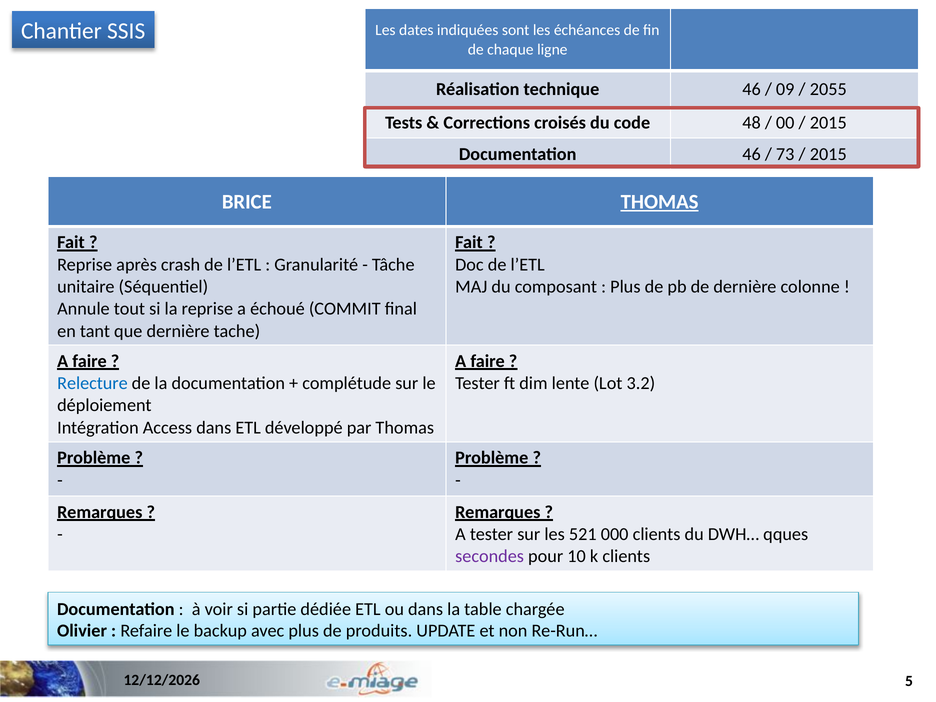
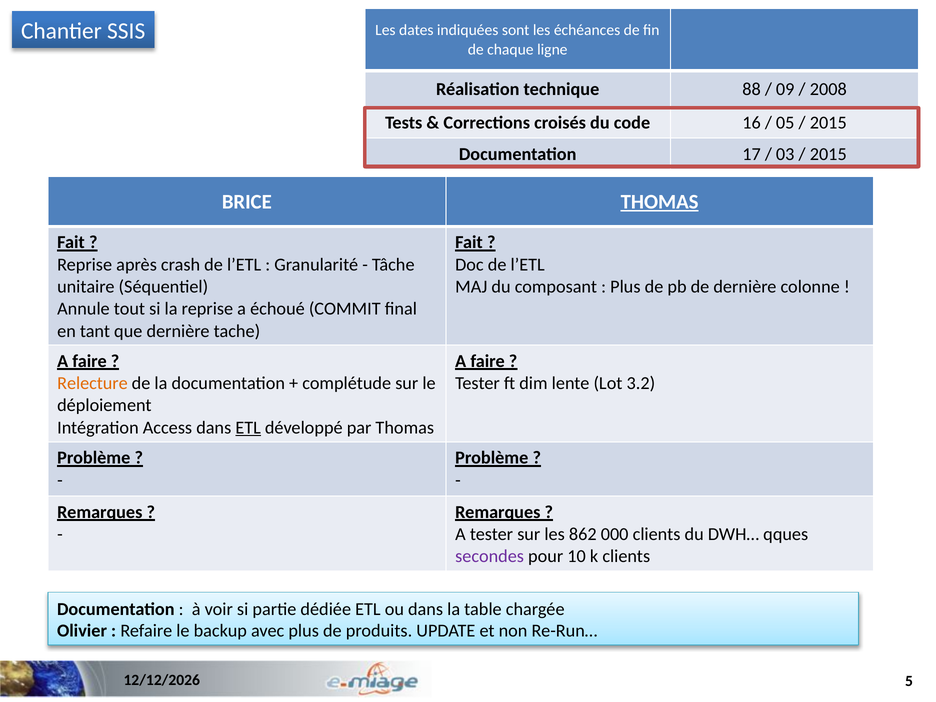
technique 46: 46 -> 88 (752, 89)
2055: 2055 -> 2008 (828, 89)
48: 48 -> 16 (752, 123)
00: 00 -> 05 (785, 123)
Documentation 46: 46 -> 17 (752, 154)
73: 73 -> 03 (785, 154)
Relecture colour: blue -> orange (92, 383)
ETL underline: none -> present (248, 428)
521: 521 -> 862 (583, 534)
